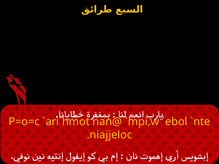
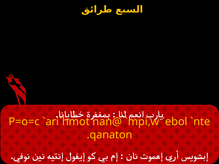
niajjeloc: niajjeloc -> qanaton (111, 135)
